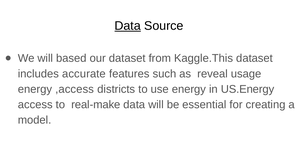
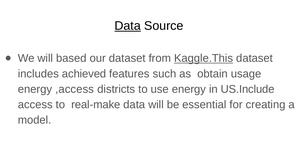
Kaggle.This underline: none -> present (204, 58)
accurate: accurate -> achieved (84, 74)
reveal: reveal -> obtain (213, 74)
US.Energy: US.Energy -> US.Include (248, 89)
